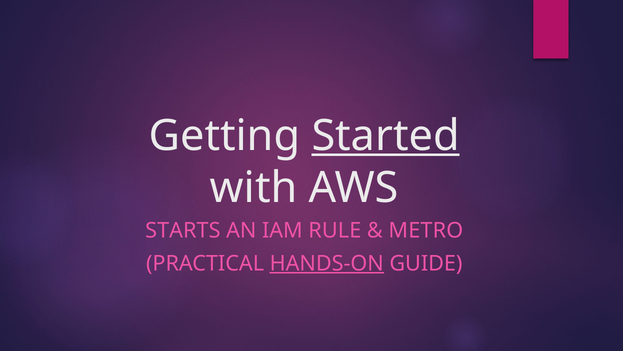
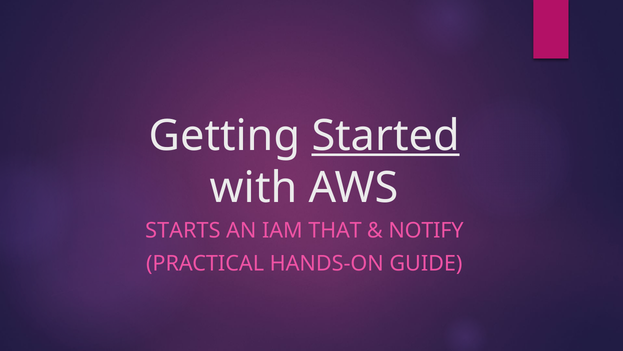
RULE: RULE -> THAT (335, 230)
METRO: METRO -> NOTIFY (426, 230)
HANDS-ON underline: present -> none (327, 263)
